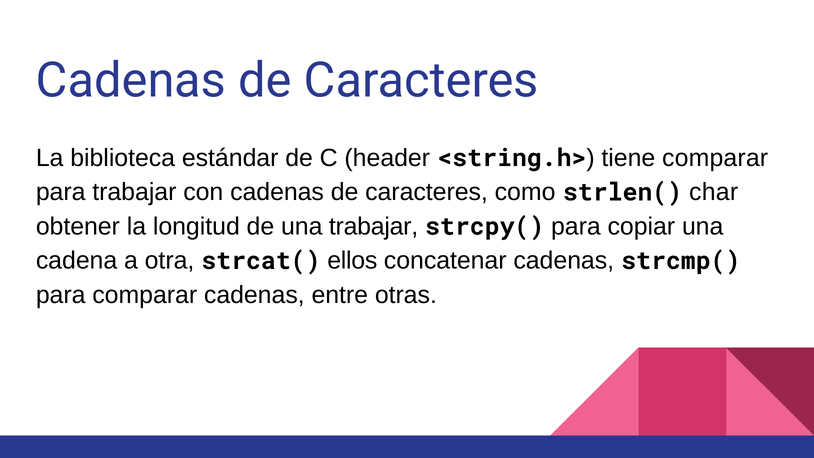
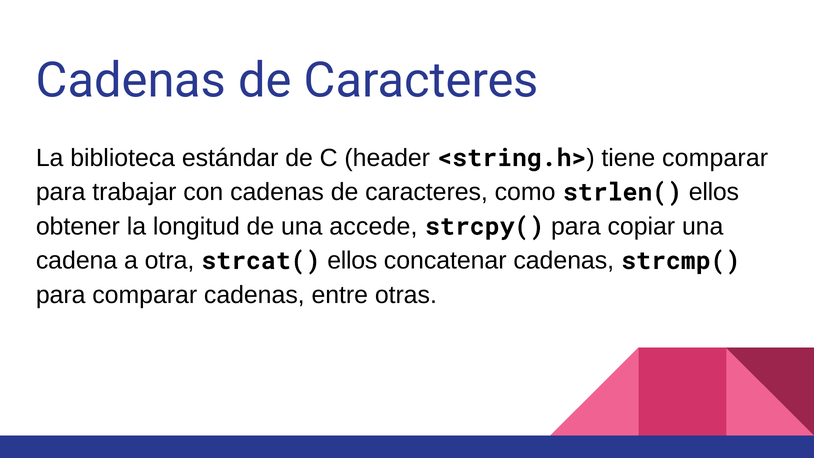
strlen( char: char -> ellos (714, 192)
una trabajar: trabajar -> accede (373, 226)
